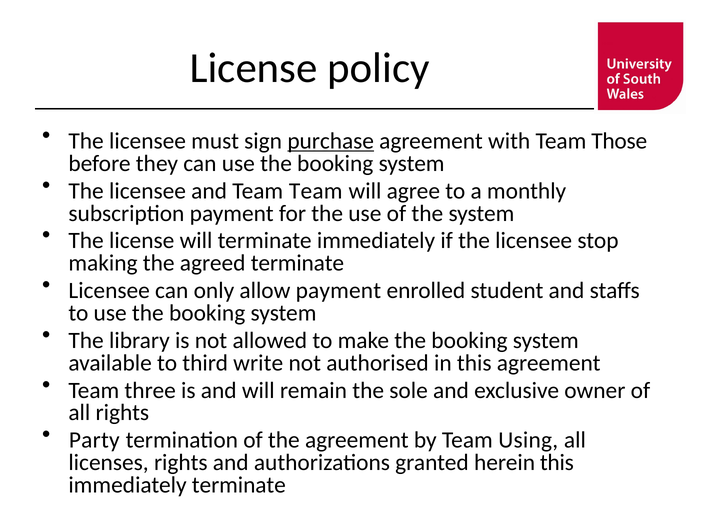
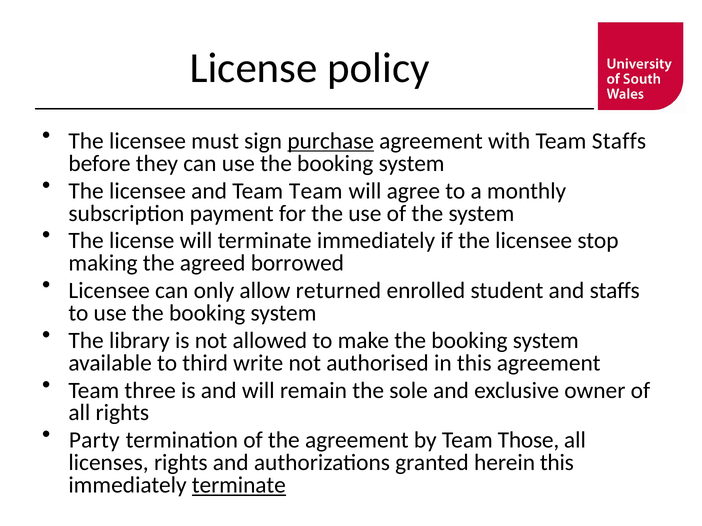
Team Those: Those -> Staffs (619, 141)
agreed terminate: terminate -> borrowed (297, 263)
allow payment: payment -> returned (338, 291)
Using: Using -> Those (528, 441)
terminate underline: none -> present (239, 486)
